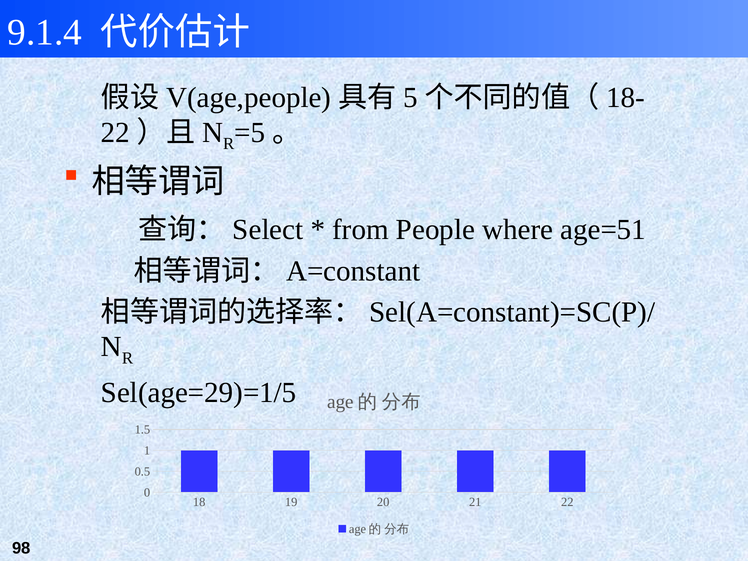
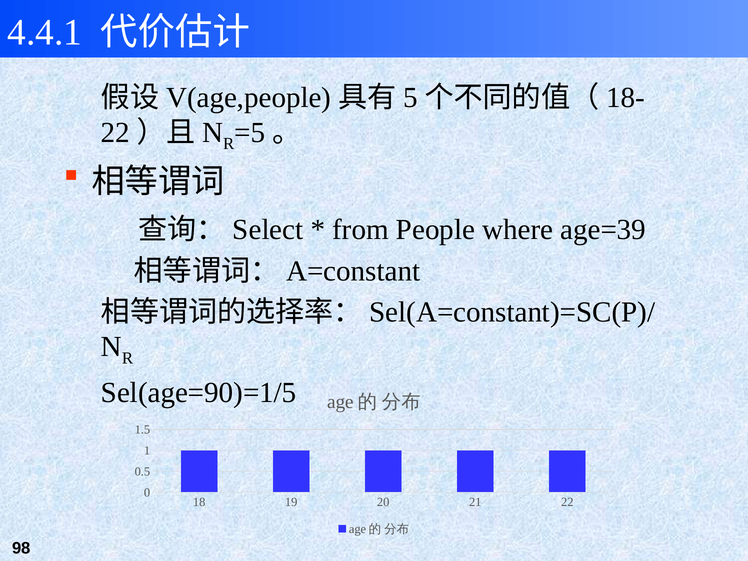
9.1.4: 9.1.4 -> 4.4.1 (45, 33)
age=51: age=51 -> age=39 (603, 230)
Sel(age=29)=1/5: Sel(age=29)=1/5 -> Sel(age=90)=1/5 (199, 392)
